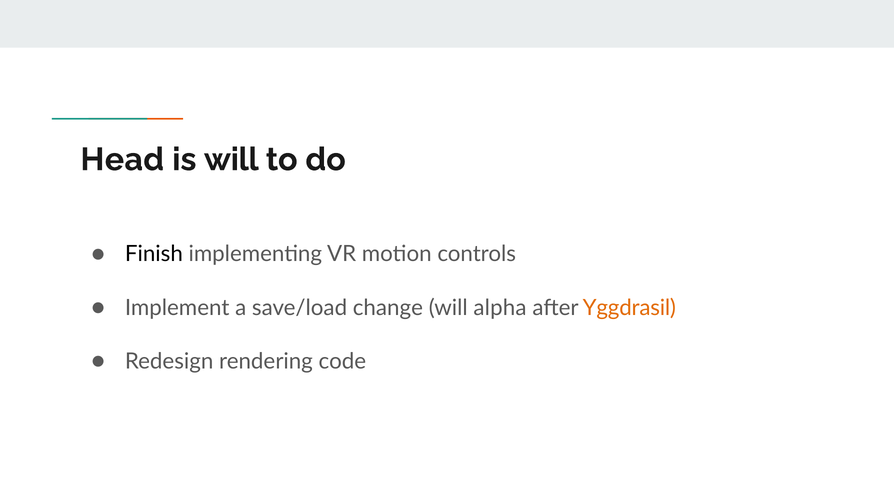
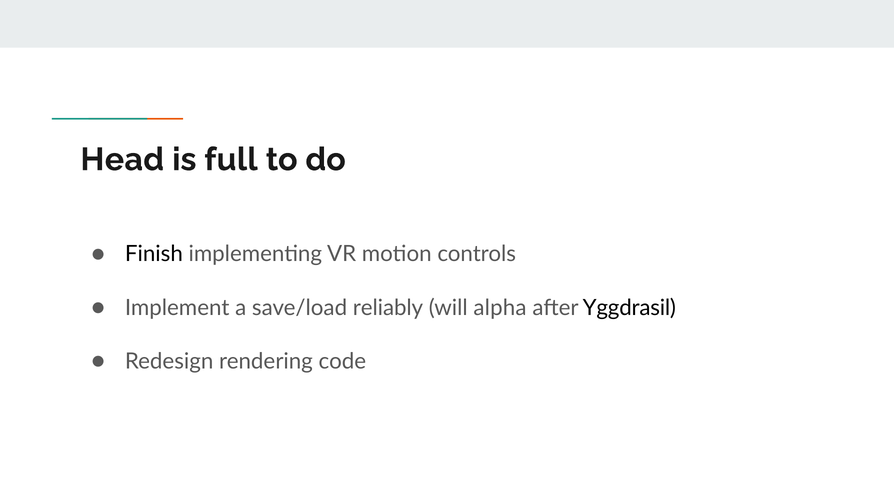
is will: will -> full (231, 159)
change: change -> reliably (388, 308)
Yggdrasil colour: orange -> black (629, 308)
